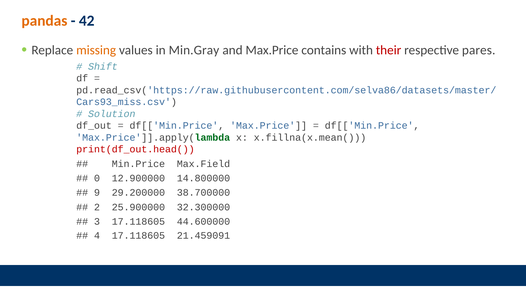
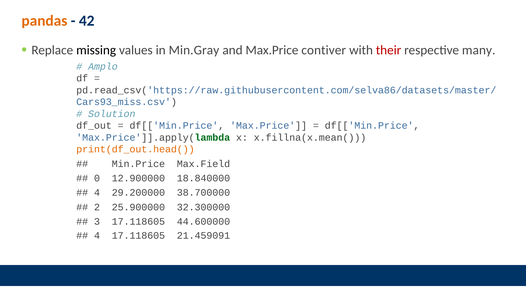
missing colour: orange -> black (96, 50)
contains: contains -> contiver (324, 50)
pares: pares -> many (479, 50)
Shift: Shift -> Amplo (103, 66)
print(df_out.head( colour: red -> orange (135, 149)
14.800000: 14.800000 -> 18.840000 (203, 178)
9: 9 -> 4 (97, 193)
